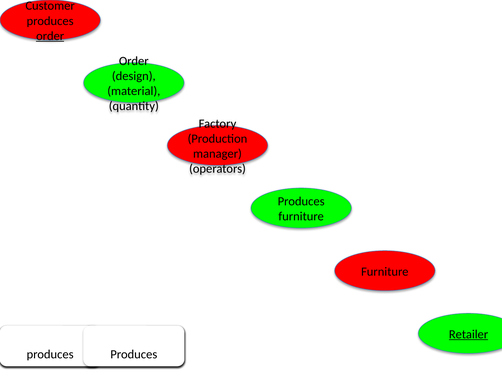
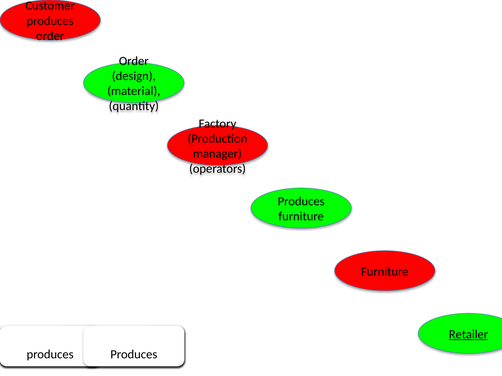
order underline: present -> none (50, 36)
